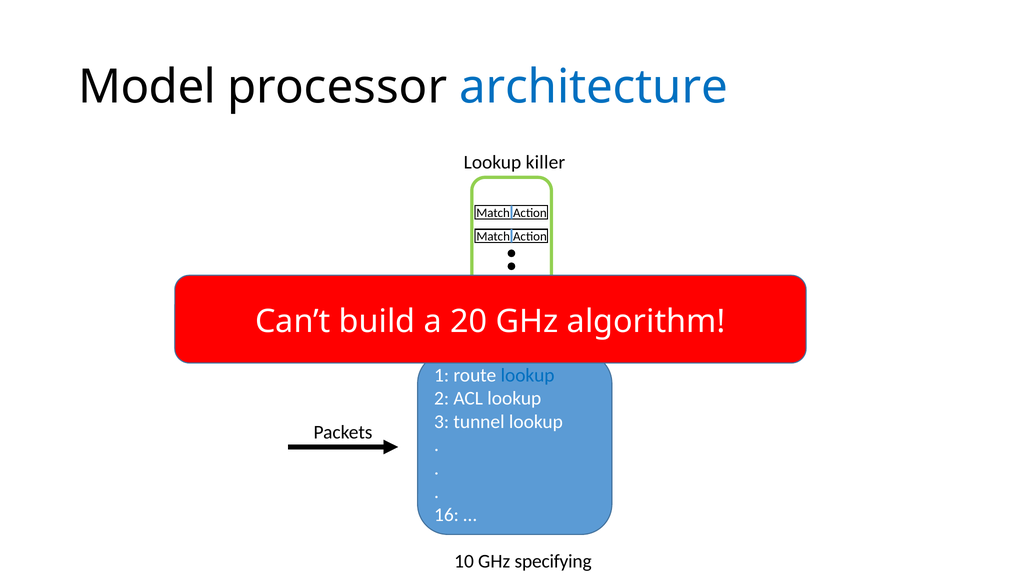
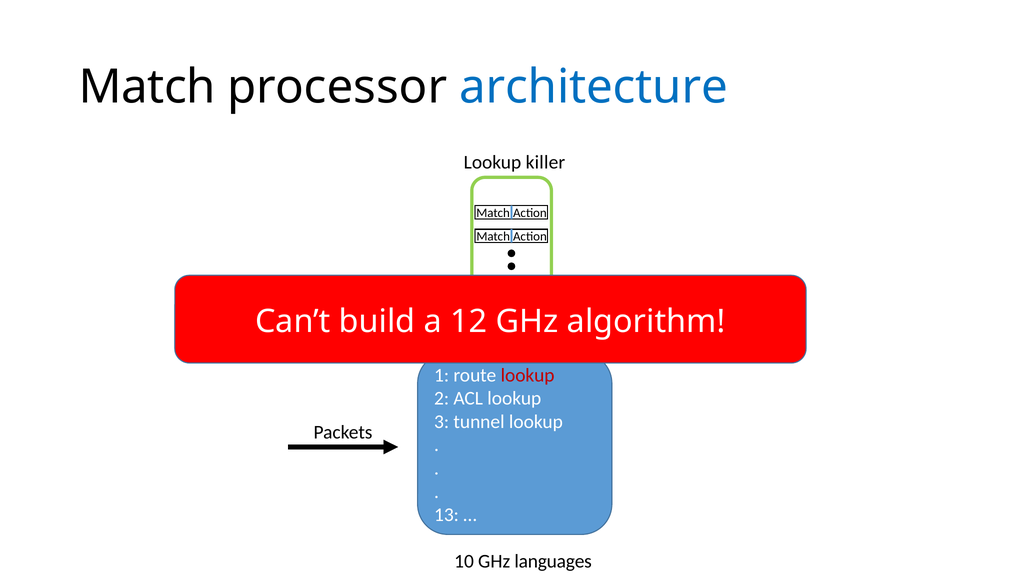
Model: Model -> Match (147, 87)
20: 20 -> 12 (469, 321)
lookup colour: blue -> red (528, 375)
16: 16 -> 13 (446, 515)
specifying: specifying -> languages (553, 561)
